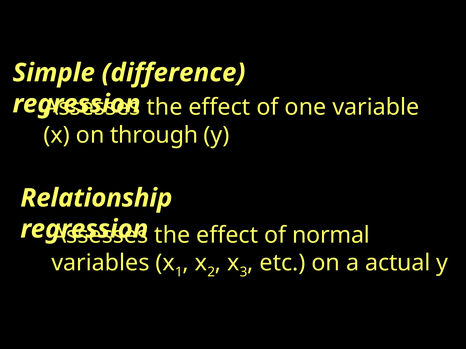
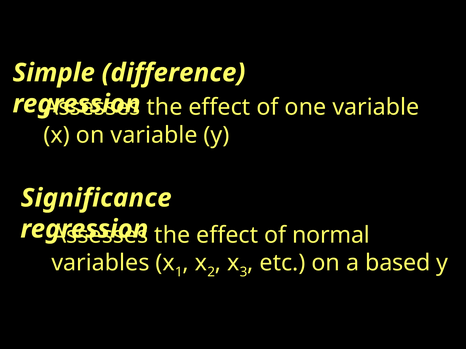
on through: through -> variable (154, 135)
Relationship: Relationship -> Significance (96, 198)
actual: actual -> based (398, 263)
